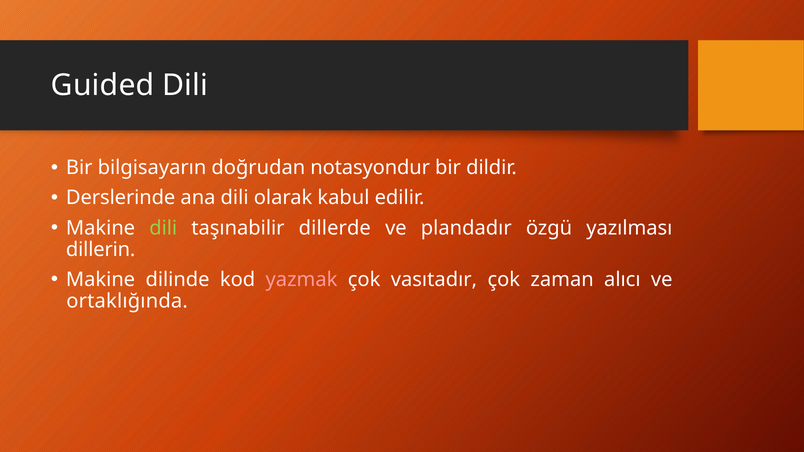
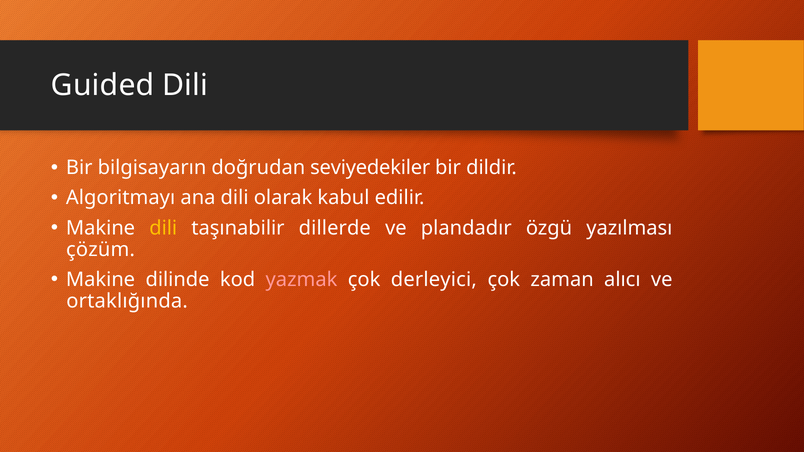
notasyondur: notasyondur -> seviyedekiler (370, 168)
Derslerinde: Derslerinde -> Algoritmayı (121, 198)
dili colour: light green -> yellow (163, 228)
dillerin: dillerin -> çözüm (101, 250)
vasıtadır: vasıtadır -> derleyici (434, 280)
